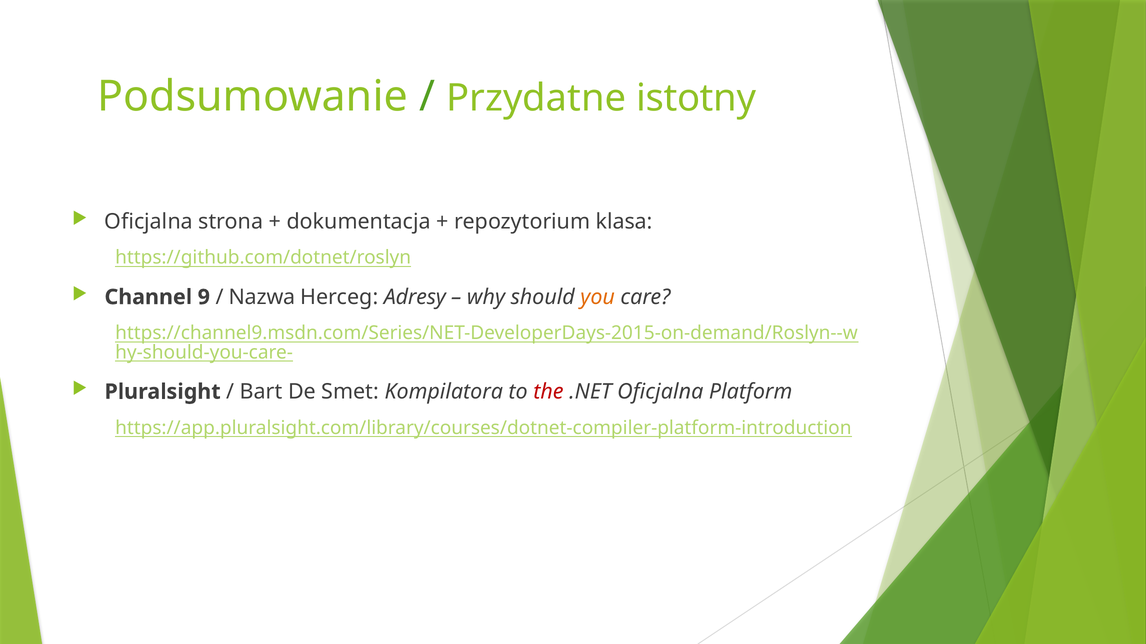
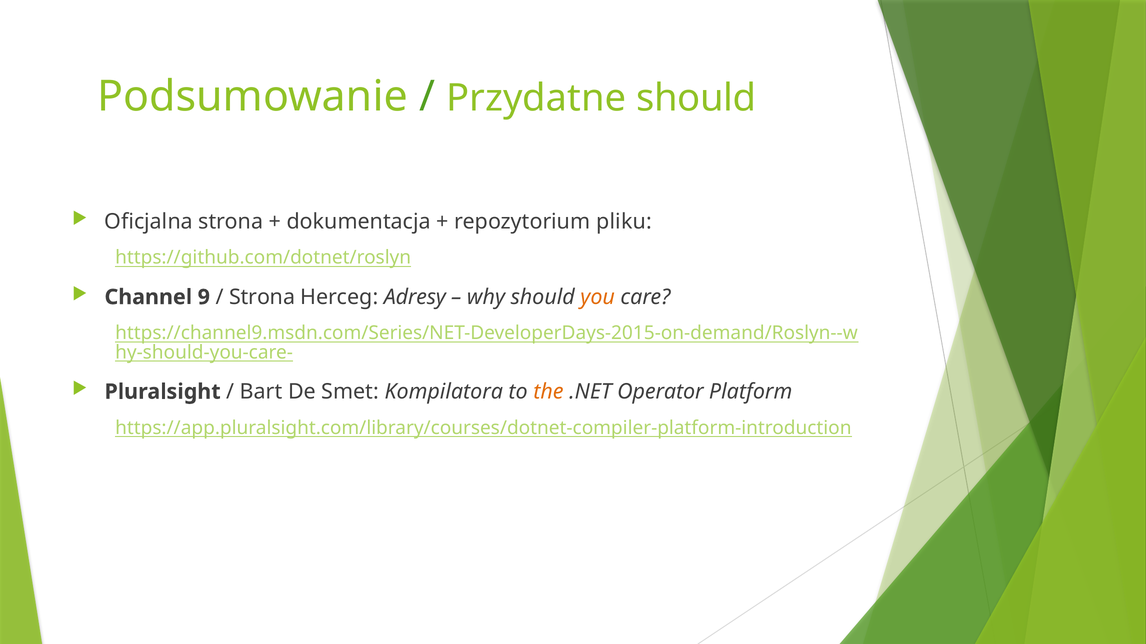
Przydatne istotny: istotny -> should (696, 98)
klasa: klasa -> pliku (624, 222)
Nazwa: Nazwa -> Strona (262, 297)
the colour: red -> orange (548, 392)
.NET Oficjalna: Oficjalna -> Operator (660, 392)
